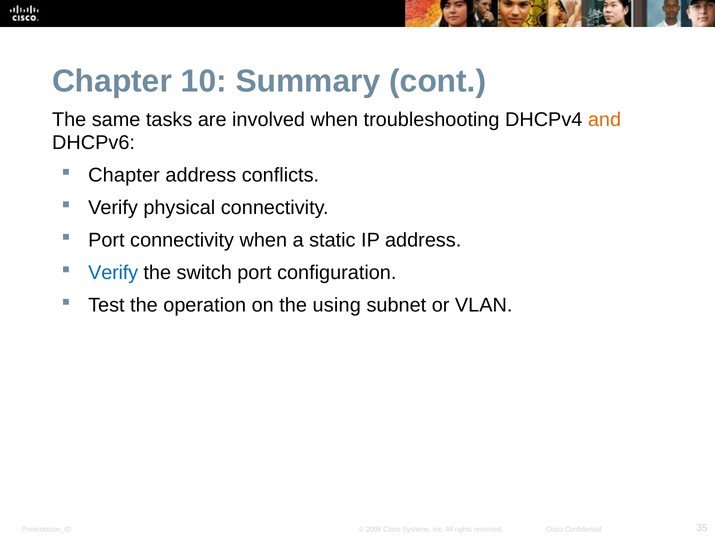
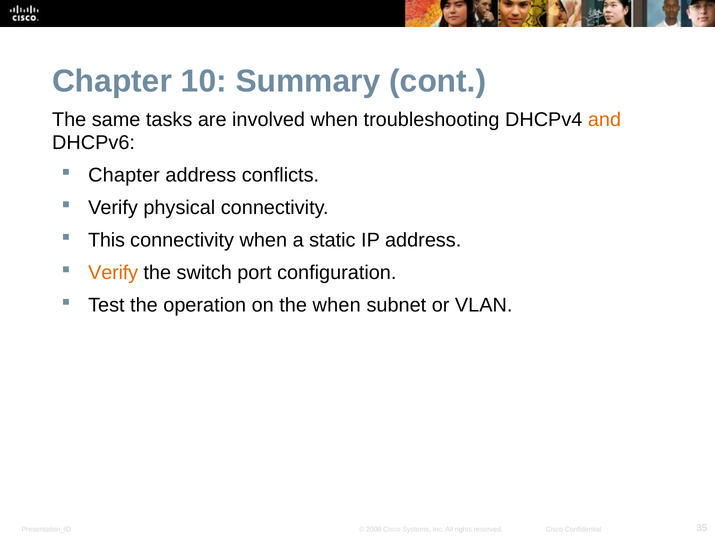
Port: Port -> This (106, 240)
Verify colour: blue -> orange (113, 273)
the using: using -> when (337, 306)
